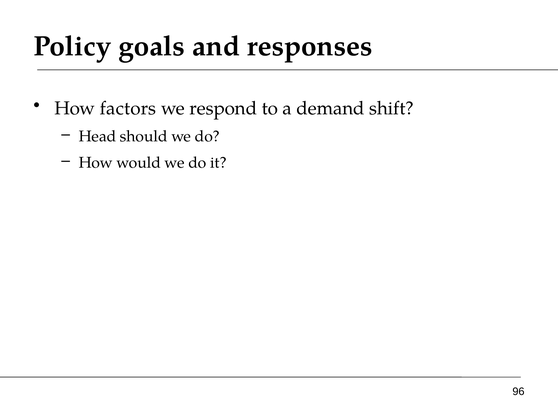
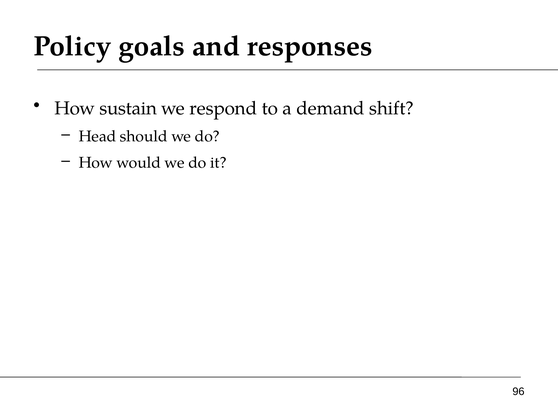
factors: factors -> sustain (128, 108)
